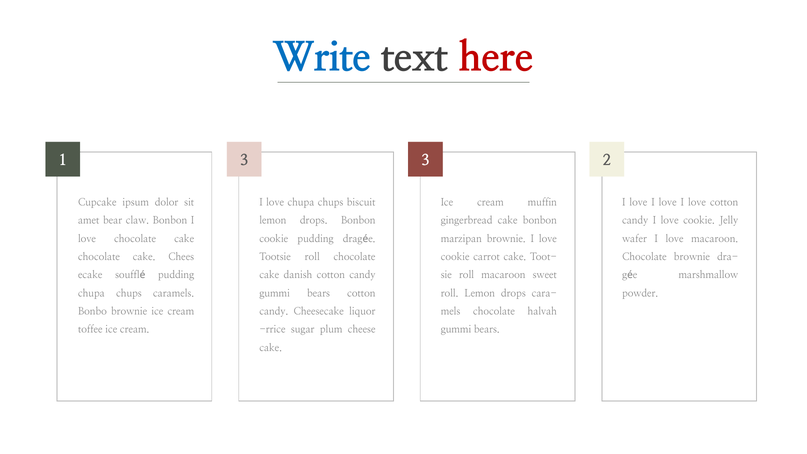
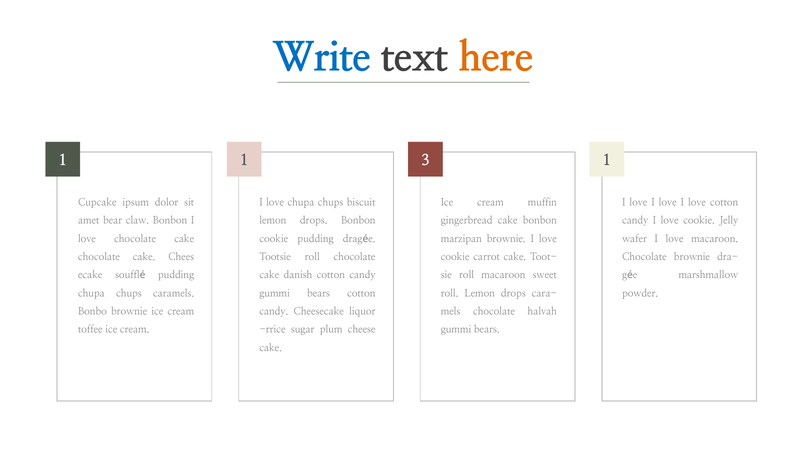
here colour: red -> orange (496, 57)
1 3: 3 -> 1 (244, 160)
3 2: 2 -> 1 (607, 160)
